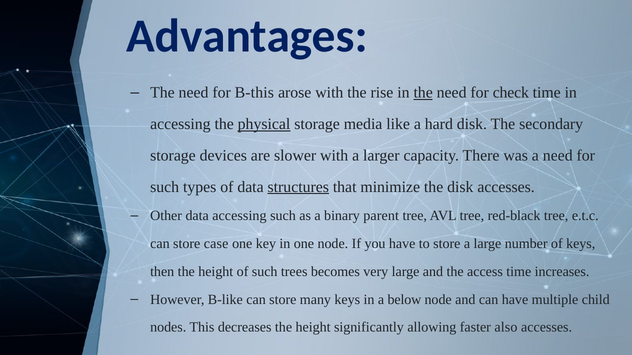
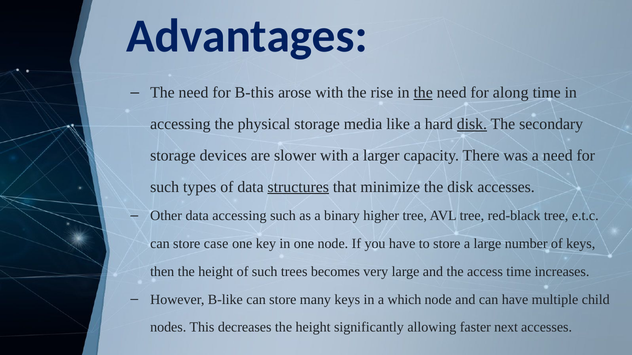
check: check -> along (511, 93)
physical underline: present -> none (264, 124)
disk underline: none -> present (472, 124)
parent: parent -> higher (381, 216)
below: below -> which (404, 300)
also: also -> next (506, 328)
